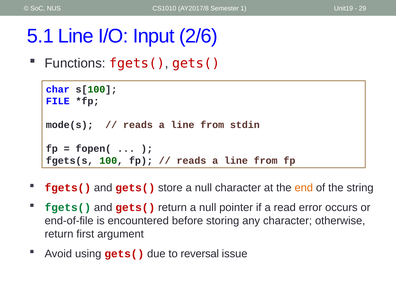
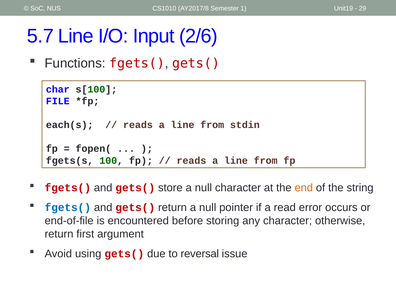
5.1: 5.1 -> 5.7 (40, 36)
mode(s: mode(s -> each(s (70, 125)
fgets( colour: green -> blue (68, 208)
